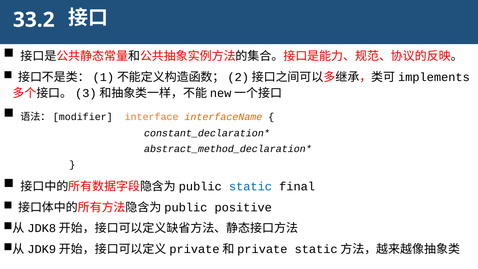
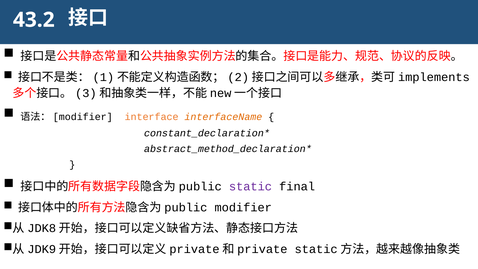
33.2: 33.2 -> 43.2 (34, 20)
static colour: blue -> purple (250, 186)
positive: positive -> modifier (243, 207)
